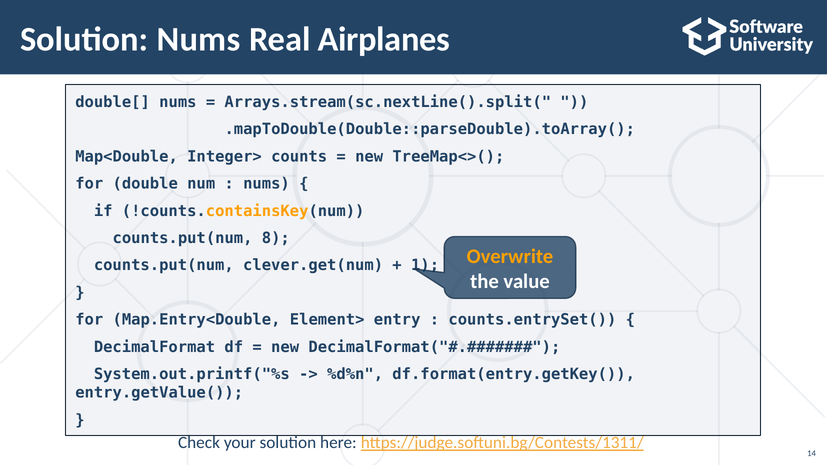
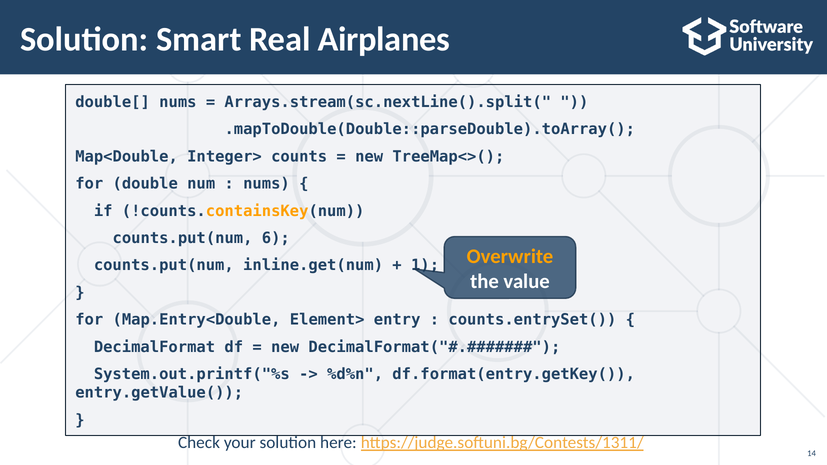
Solution Nums: Nums -> Smart (199, 39)
8: 8 -> 6 (276, 238)
clever.get(num: clever.get(num -> inline.get(num (313, 265)
